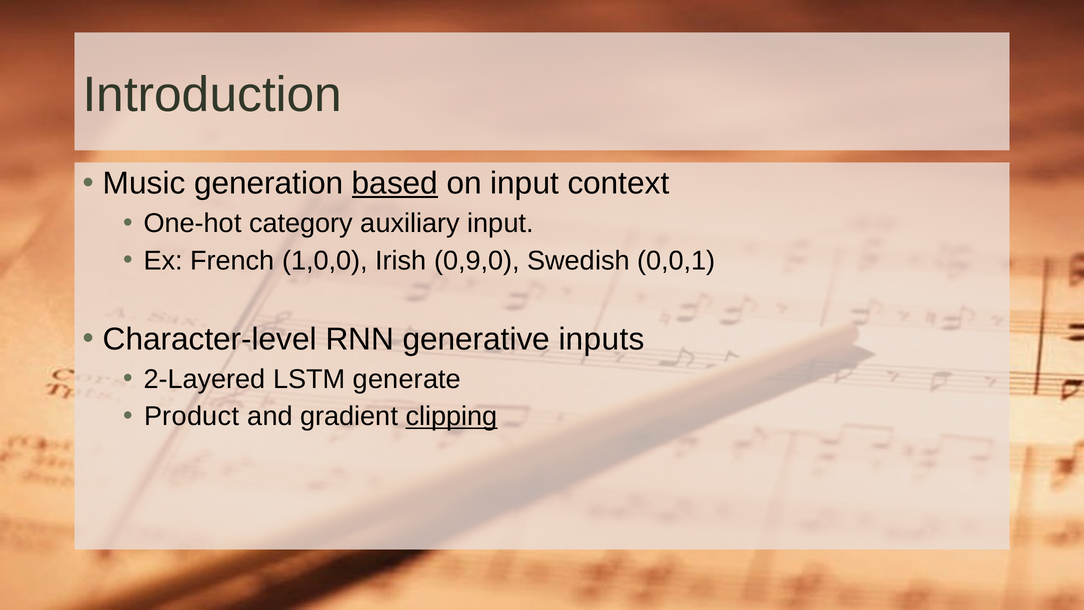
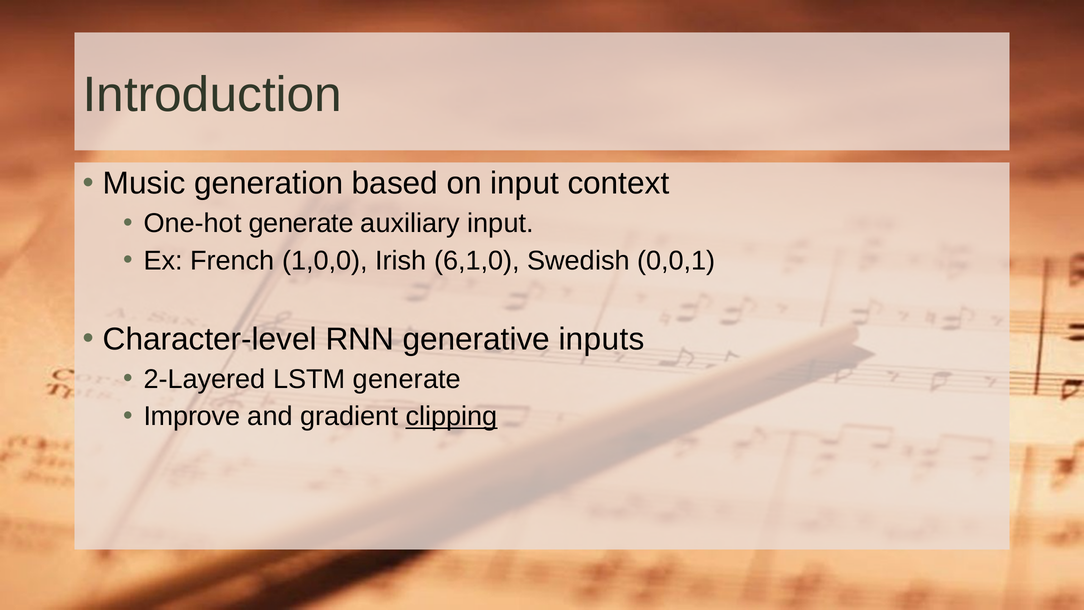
based underline: present -> none (395, 183)
One-hot category: category -> generate (301, 223)
0,9,0: 0,9,0 -> 6,1,0 (477, 261)
Product: Product -> Improve (192, 416)
